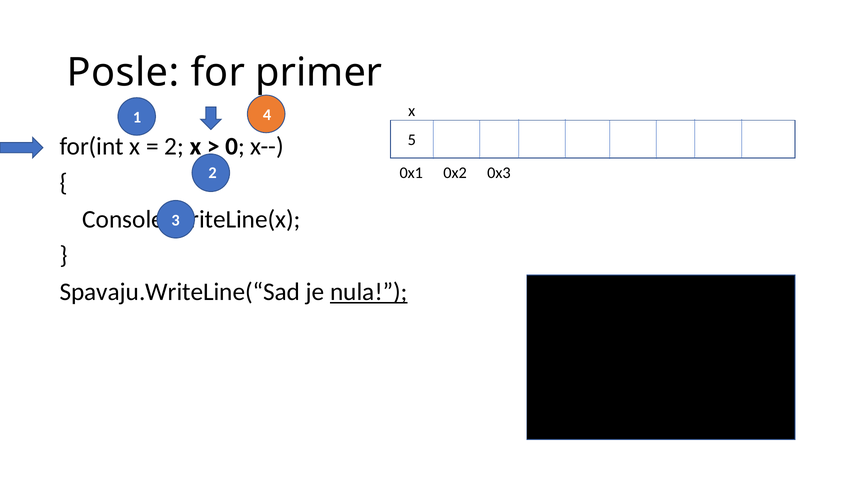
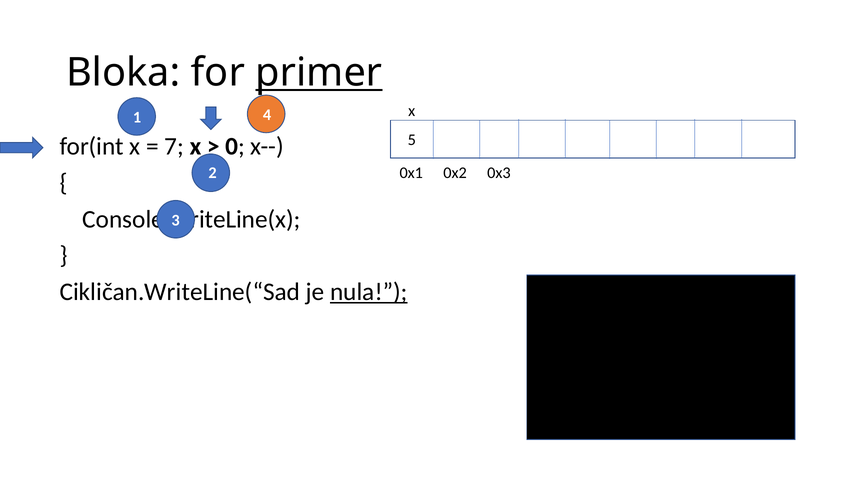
Posle: Posle -> Bloka (123, 73)
primer underline: none -> present (319, 73)
2: 2 -> 7 (174, 147)
Spavaju.WriteLine(“Sad: Spavaju.WriteLine(“Sad -> Cikličan.WriteLine(“Sad (180, 292)
